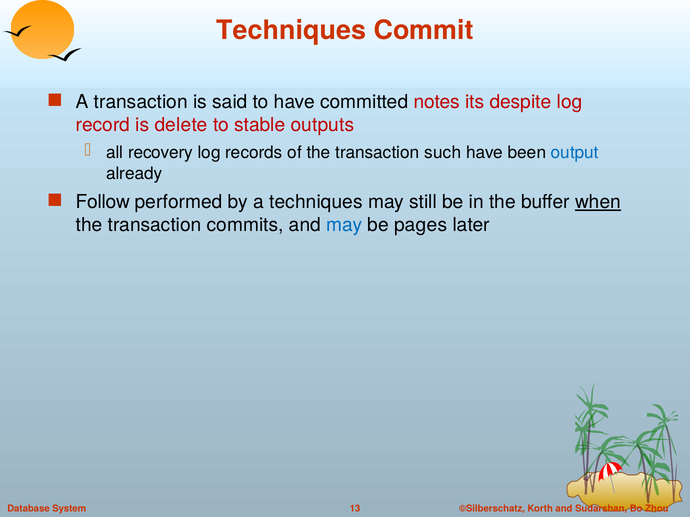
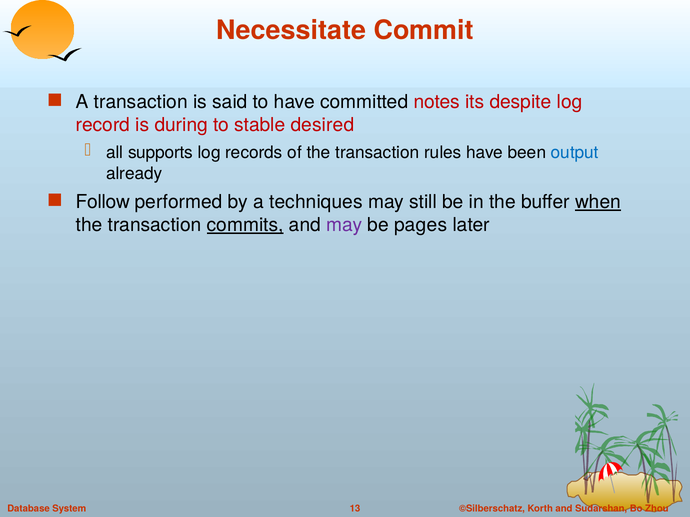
Techniques: Techniques -> Necessitate (291, 30)
delete: delete -> during (181, 125)
outputs: outputs -> desired (322, 125)
recovery: recovery -> supports (160, 153)
such: such -> rules (443, 153)
commits underline: none -> present (245, 225)
may colour: blue -> purple (344, 225)
